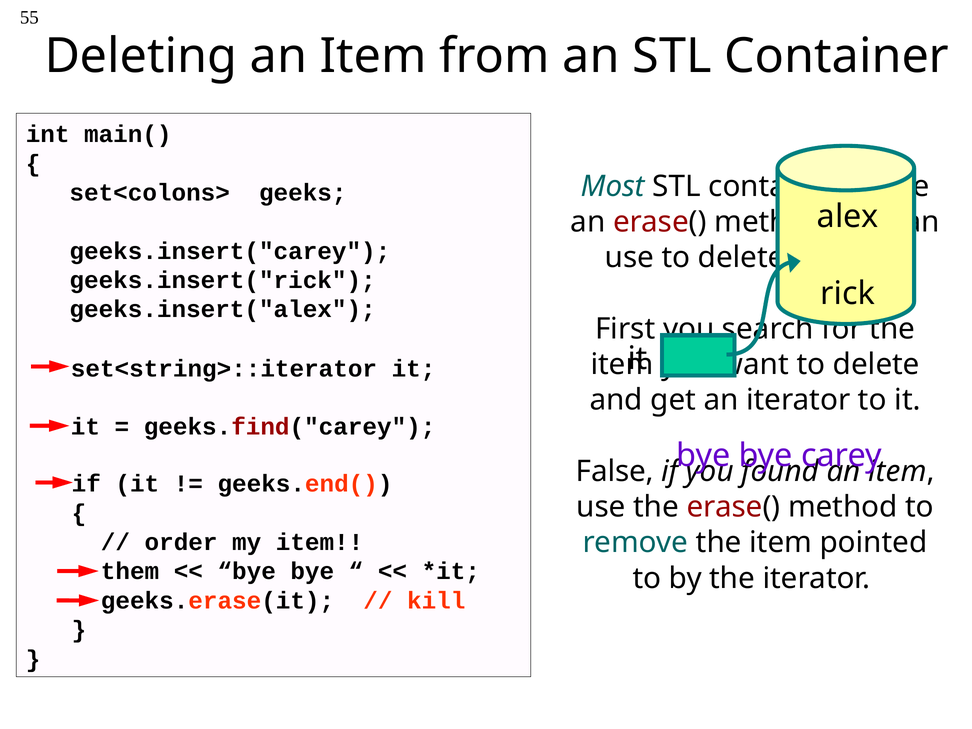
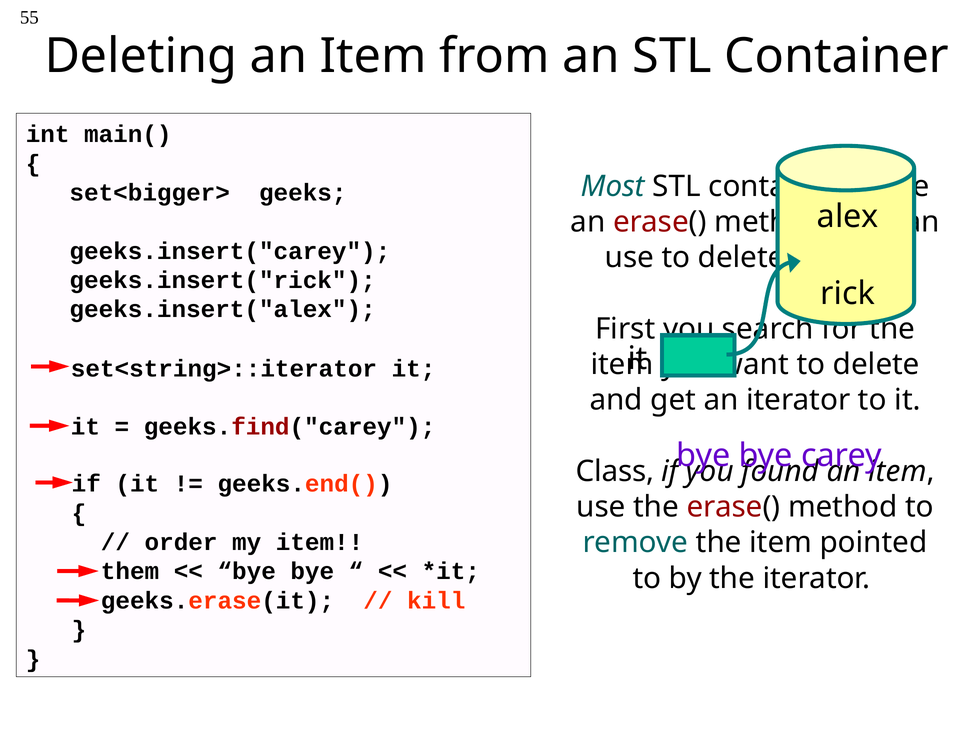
set<colons>: set<colons> -> set<bigger> (150, 193)
False: False -> Class (615, 471)
